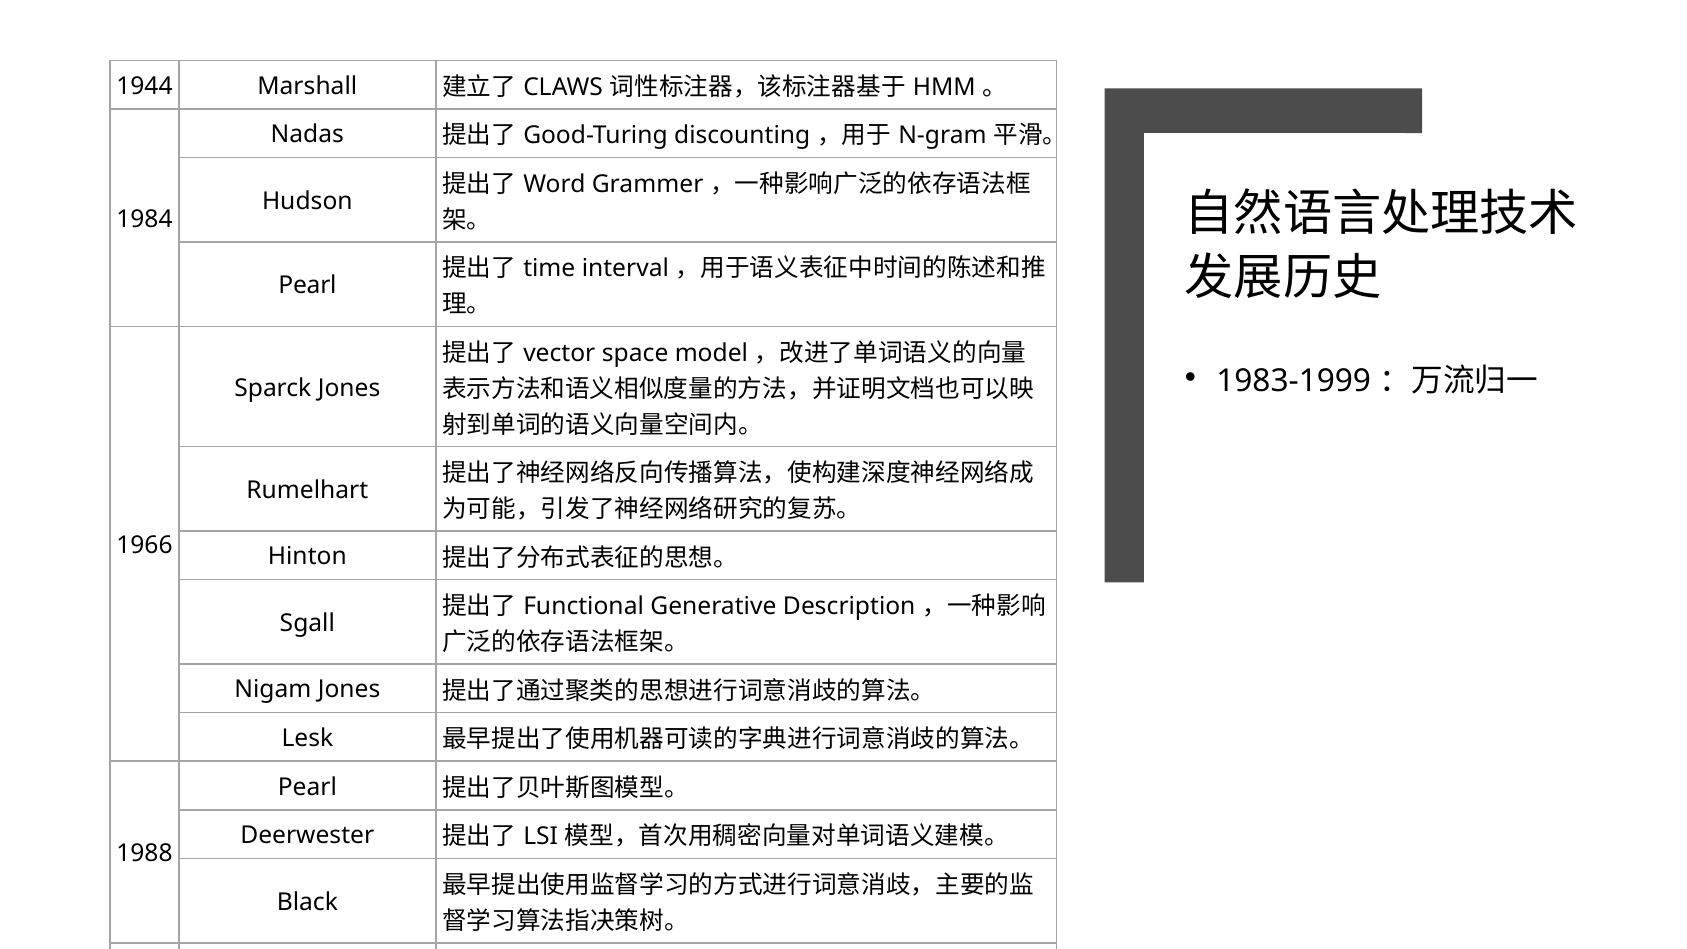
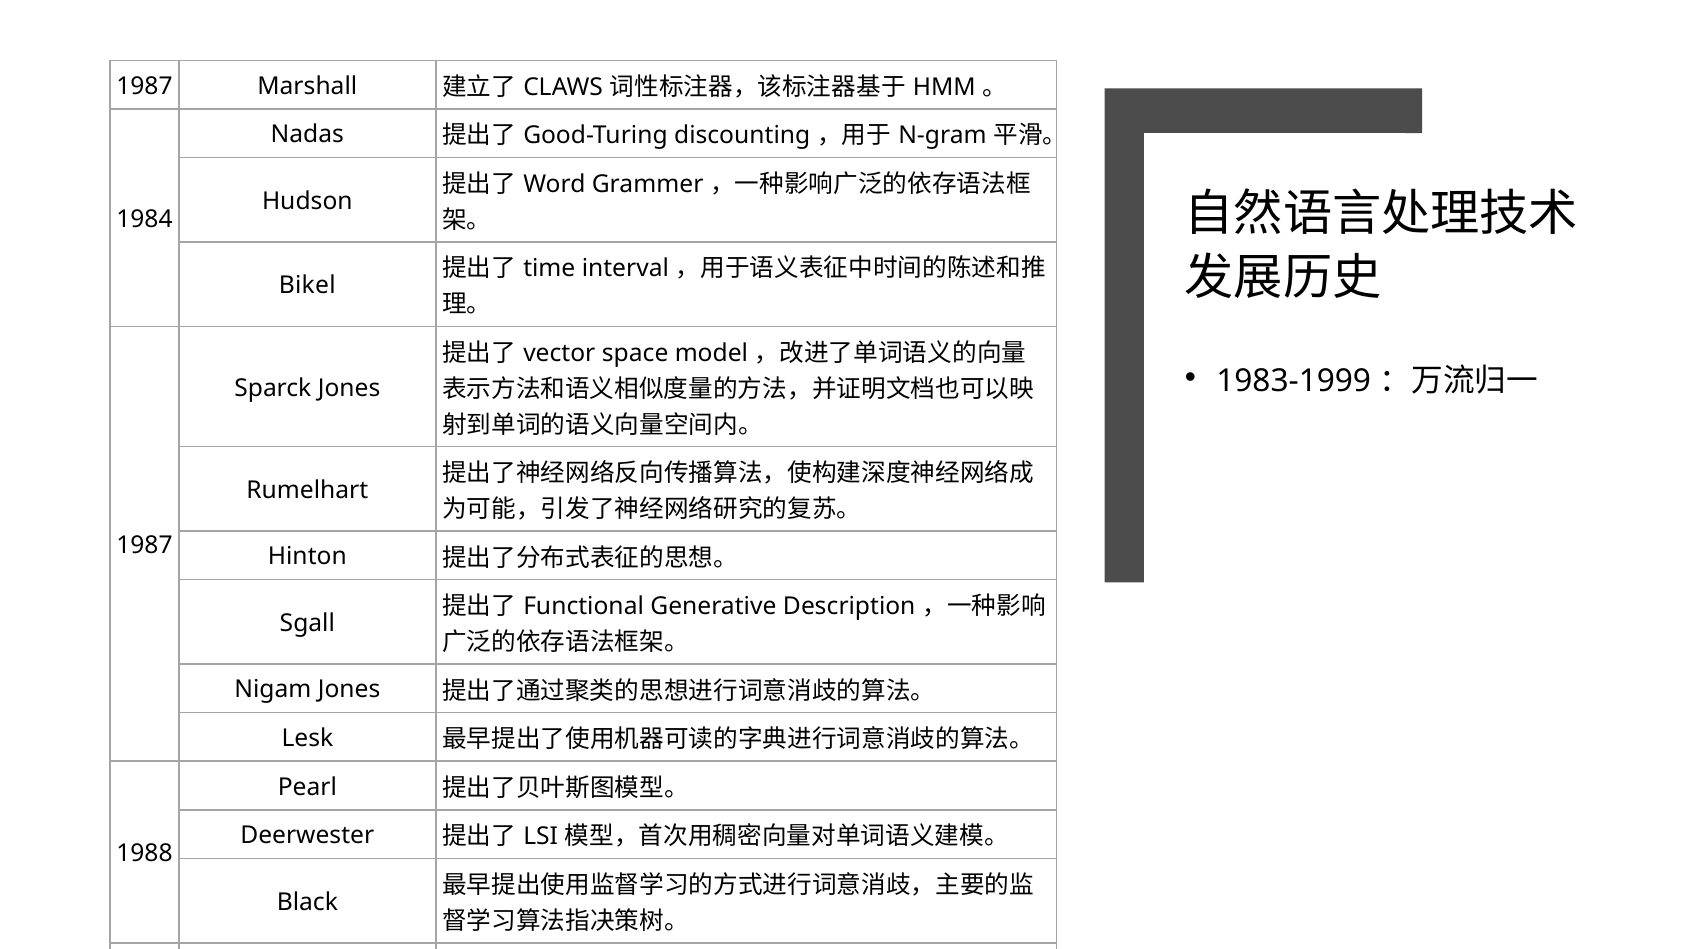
1944: 1944 -> 1987 (144, 86)
Pearl: Pearl -> Bikel (307, 286)
1966: 1966 -> 1987 (144, 545)
